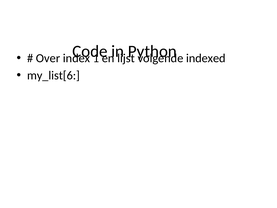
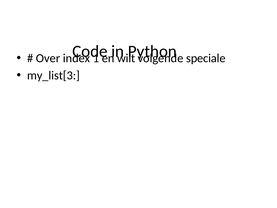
lijst: lijst -> wilt (126, 58)
indexed: indexed -> speciale (206, 58)
my_list[6: my_list[6 -> my_list[3 (53, 75)
